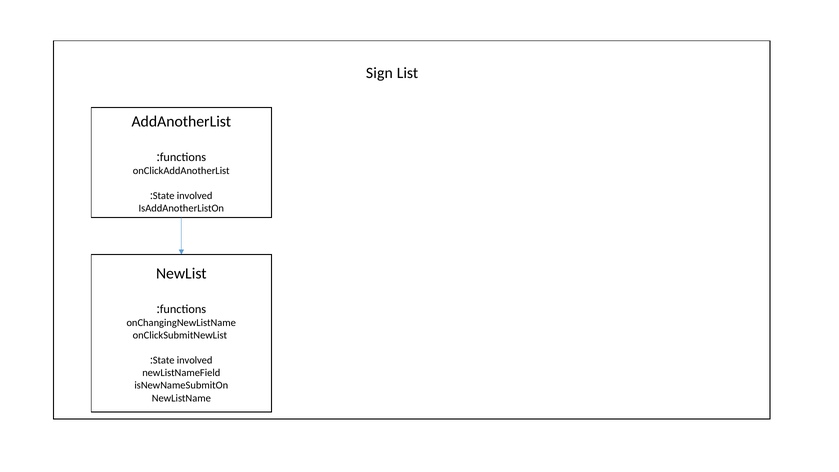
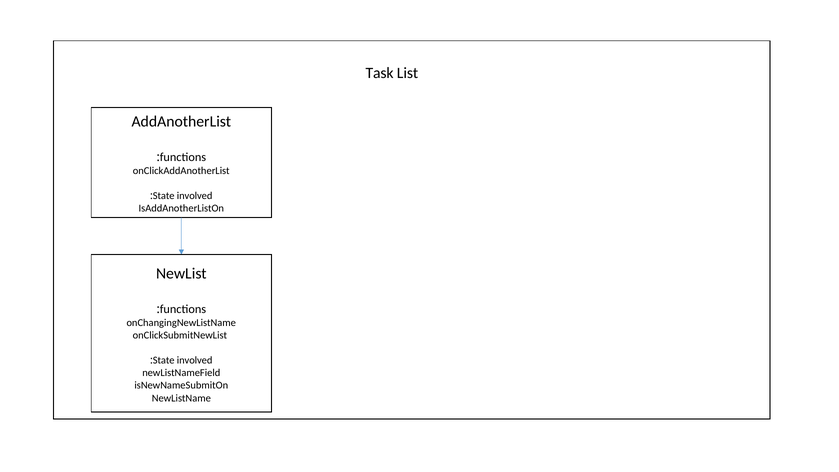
Sign: Sign -> Task (380, 73)
